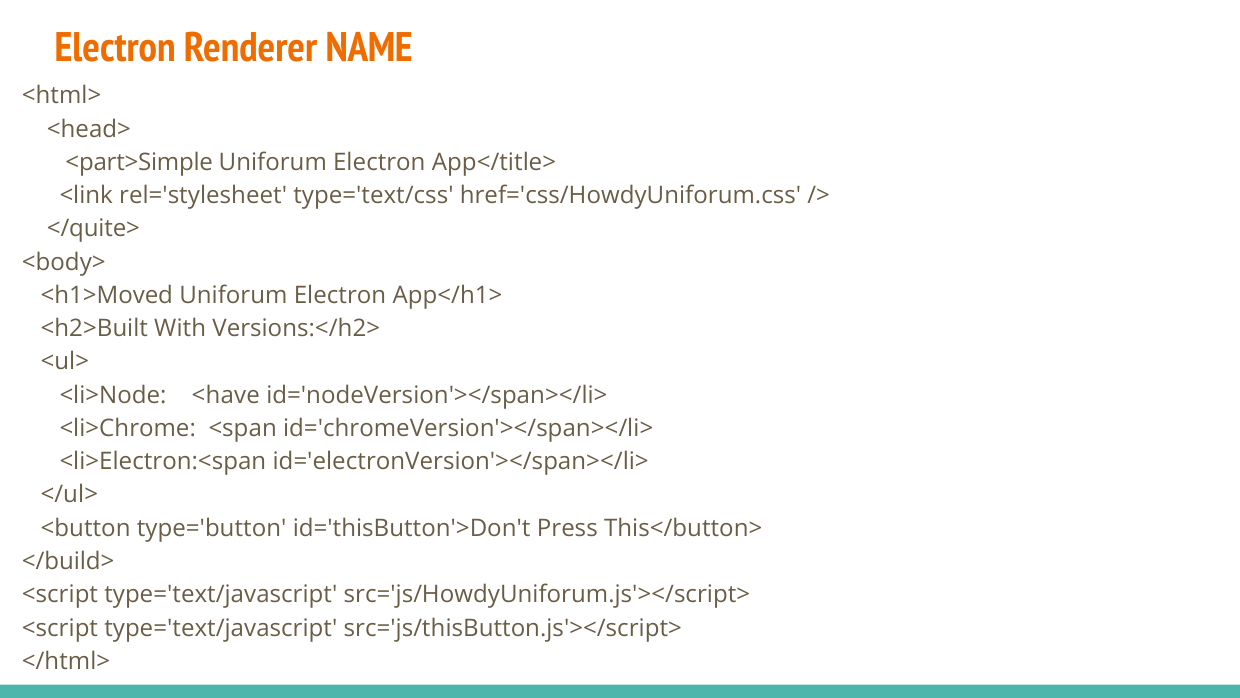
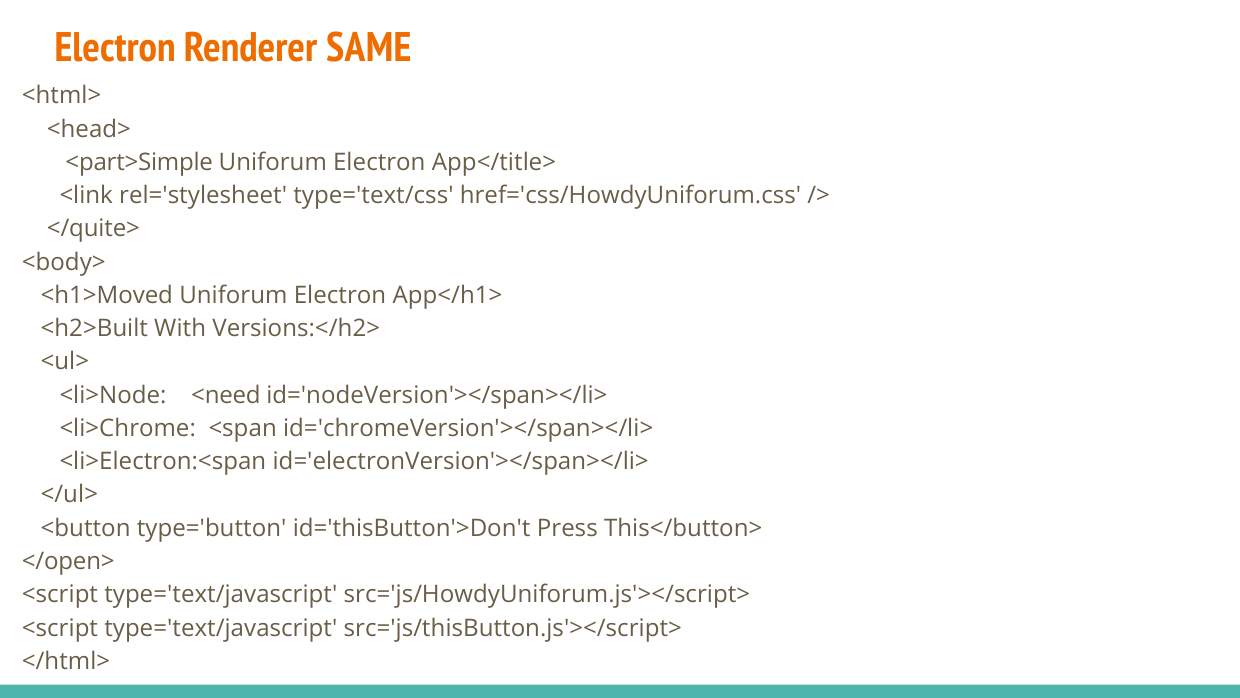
NAME: NAME -> SAME (369, 48)
<have: <have -> <need (226, 395)
</build>: </build> -> </open> (68, 561)
